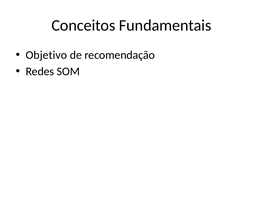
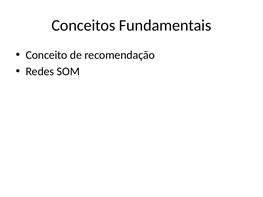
Objetivo: Objetivo -> Conceito (46, 55)
